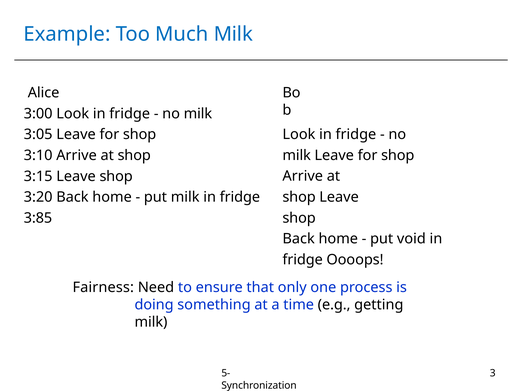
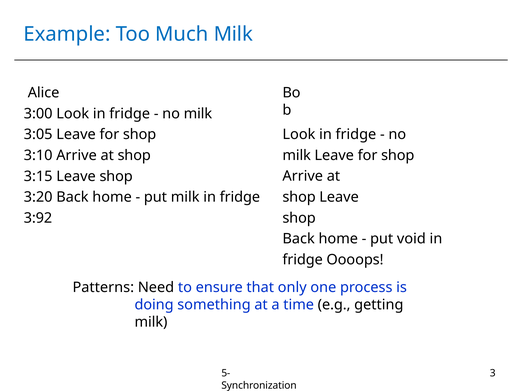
3:85: 3:85 -> 3:92 (38, 218)
Fairness: Fairness -> Patterns (103, 288)
